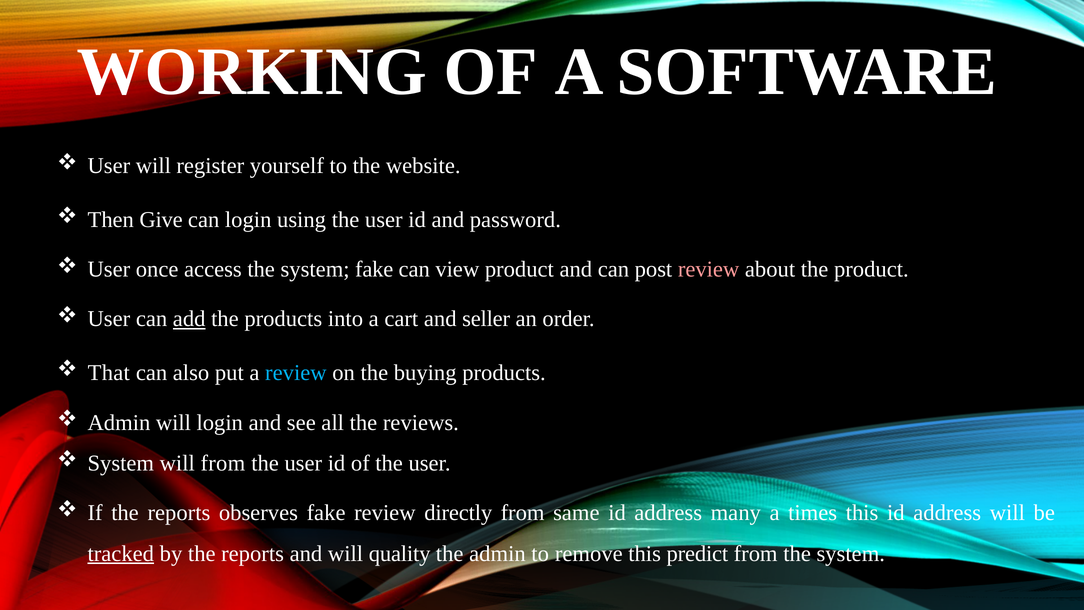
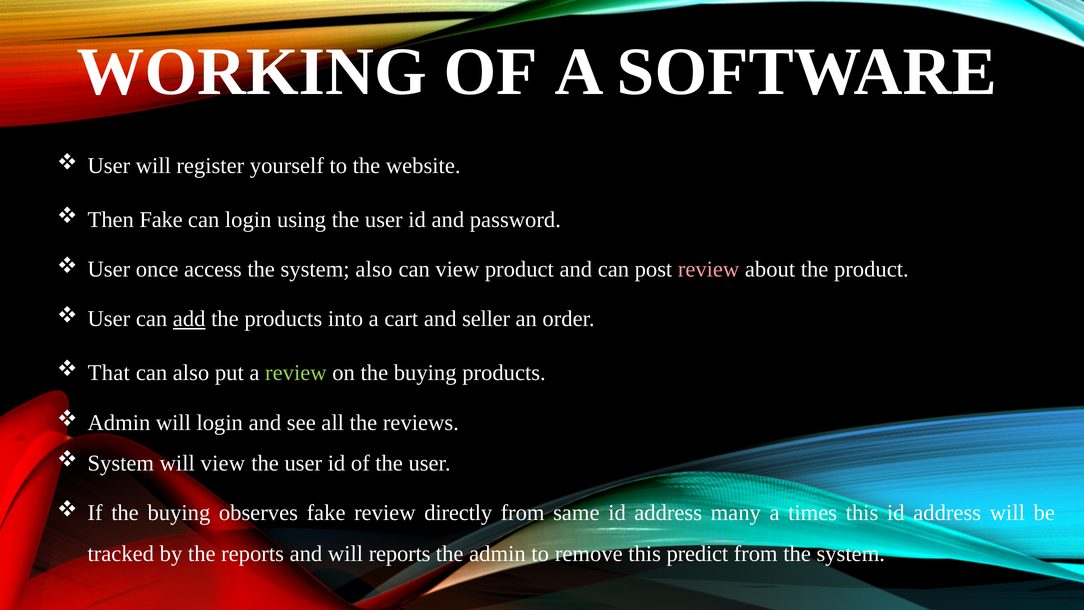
Then Give: Give -> Fake (161, 219)
system fake: fake -> also (374, 269)
review colour: light blue -> light green (296, 373)
will from: from -> view (223, 463)
If the reports: reports -> buying (179, 513)
tracked underline: present -> none (121, 553)
will quality: quality -> reports (400, 553)
